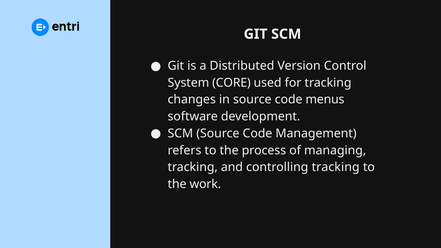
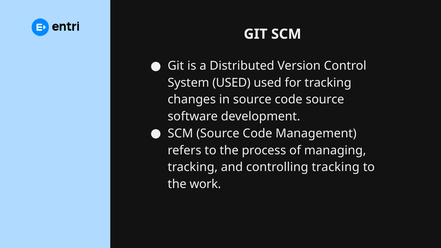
System CORE: CORE -> USED (231, 83)
code menus: menus -> source (325, 100)
